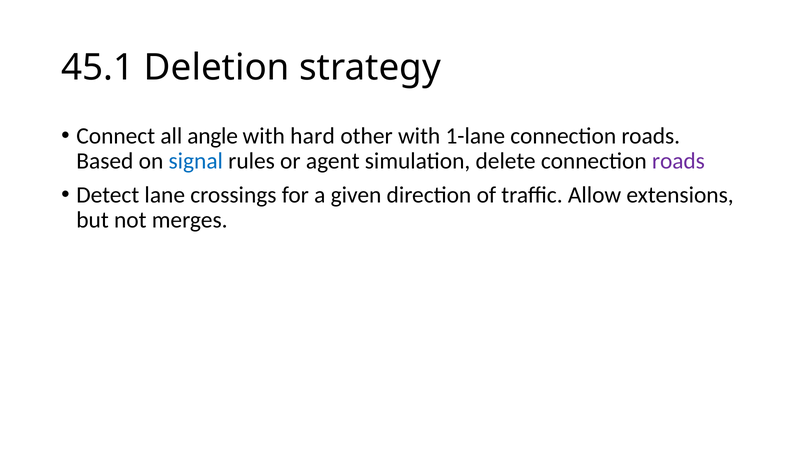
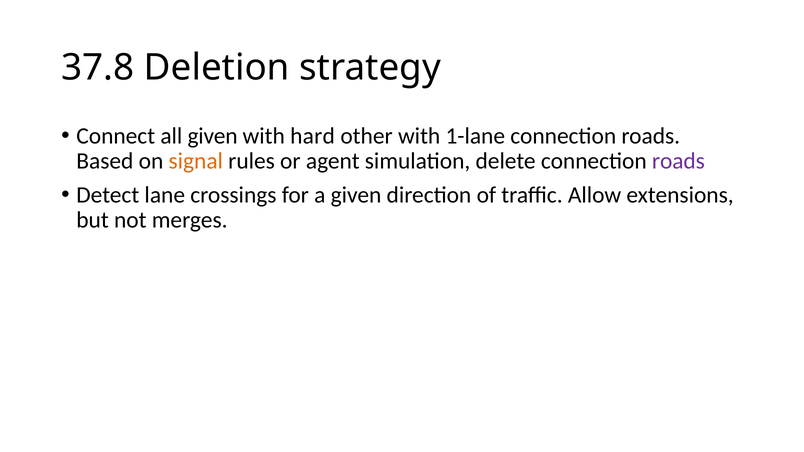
45.1: 45.1 -> 37.8 (98, 68)
all angle: angle -> given (213, 136)
signal colour: blue -> orange (196, 161)
